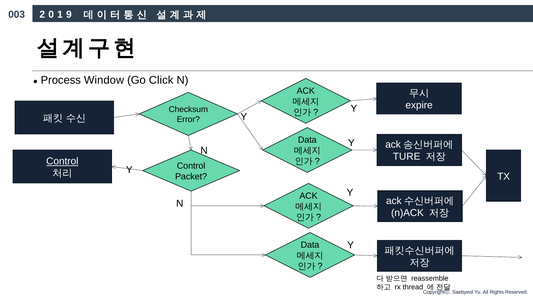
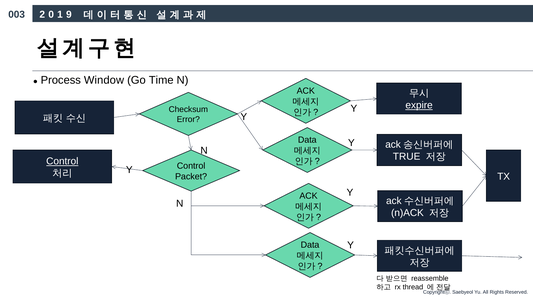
Click: Click -> Time (161, 80)
expire underline: none -> present (419, 105)
TURE: TURE -> TRUE (407, 157)
